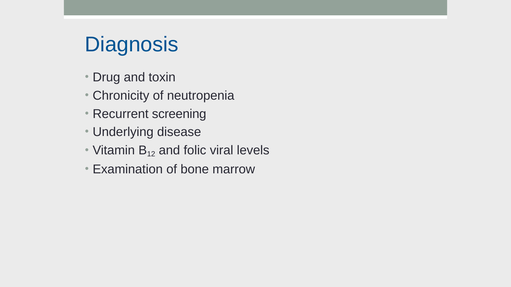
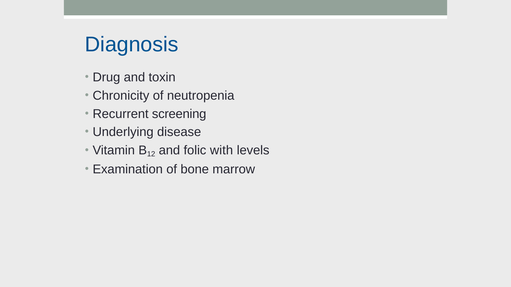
viral: viral -> with (222, 151)
